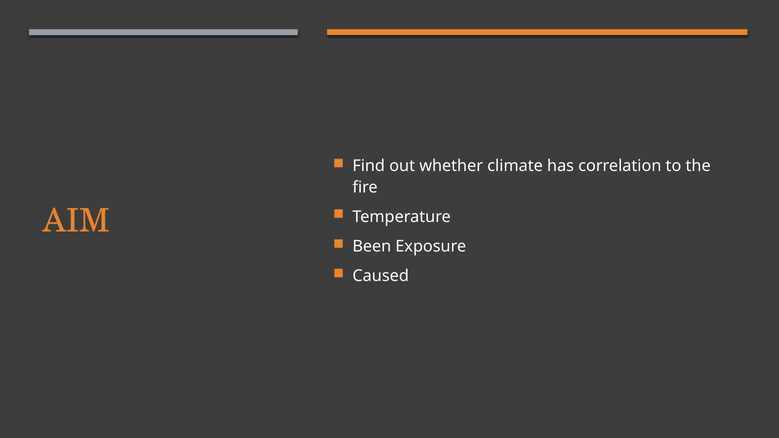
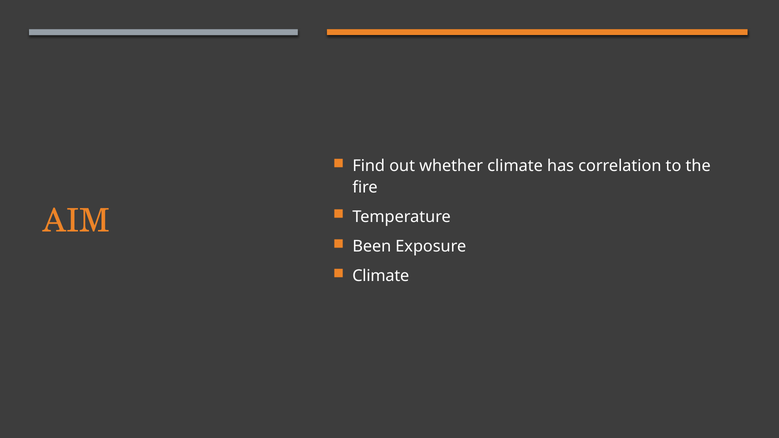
Caused: Caused -> Climate (381, 276)
